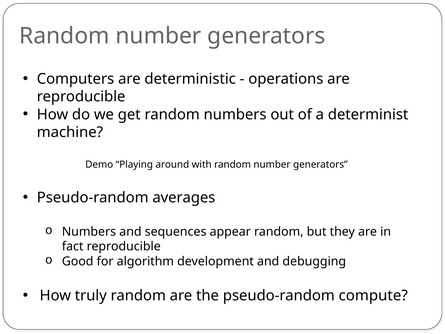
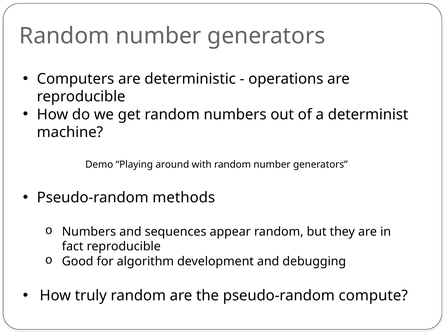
averages: averages -> methods (184, 198)
